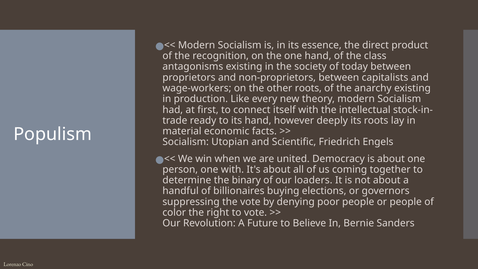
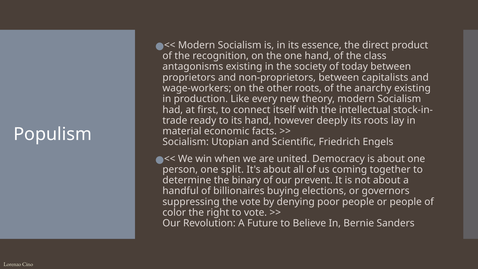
one with: with -> split (232, 169)
loaders: loaders -> prevent (313, 180)
